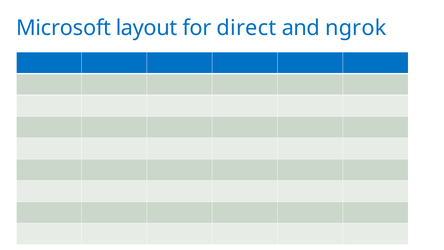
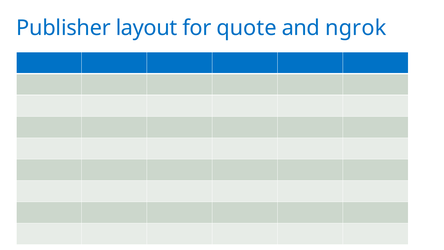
Microsoft: Microsoft -> Publisher (64, 28)
direct: direct -> quote (247, 28)
